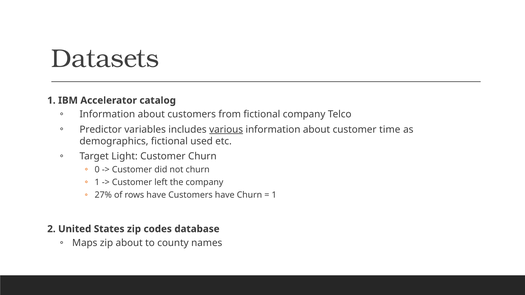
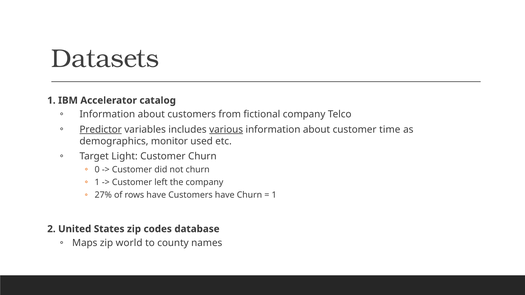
Predictor underline: none -> present (101, 130)
demographics fictional: fictional -> monitor (169, 141)
zip about: about -> world (129, 243)
